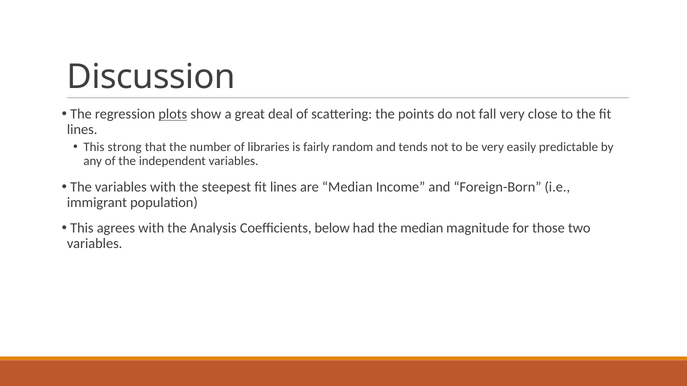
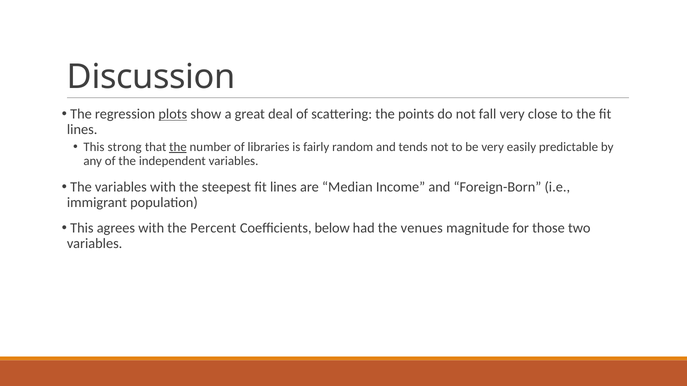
the underline: none -> present (178, 147)
Analysis: Analysis -> Percent (213, 228)
the median: median -> venues (422, 228)
